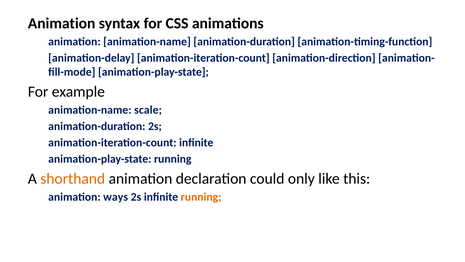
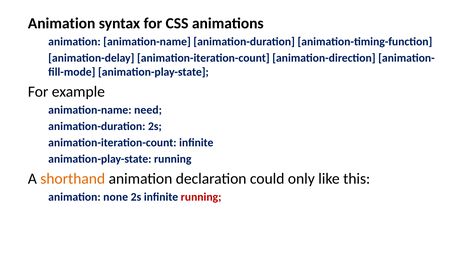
scale: scale -> need (148, 110)
ways: ways -> none (116, 197)
running colour: orange -> red (201, 197)
